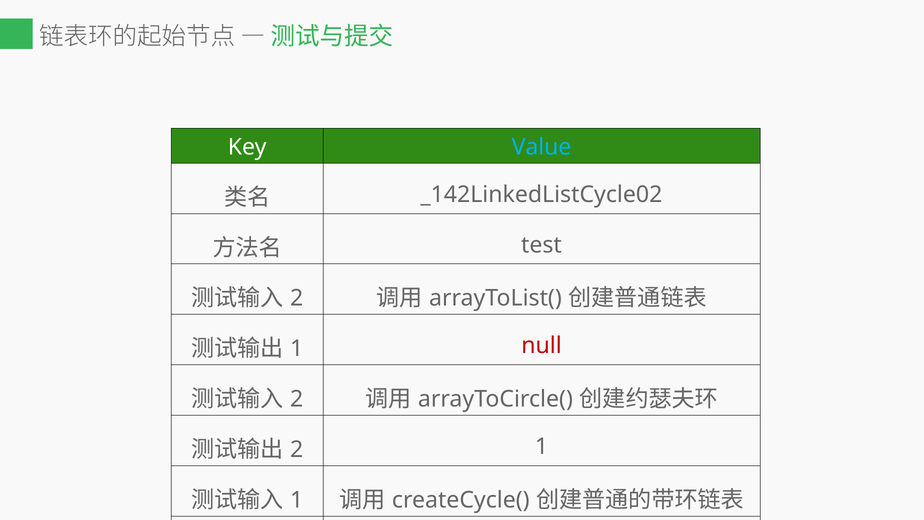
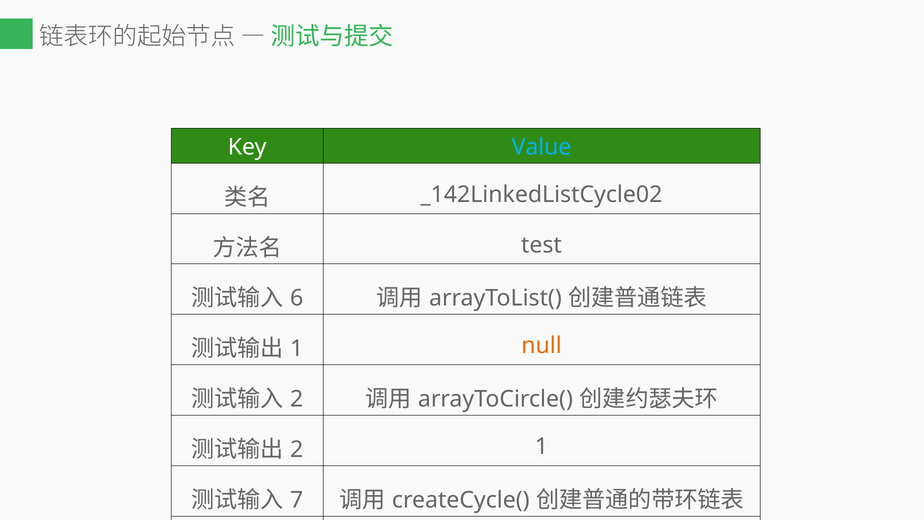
2: 2 -> 6 (297, 298)
null colour: red -> orange (542, 346)
1: 1 -> 7 (297, 500)
